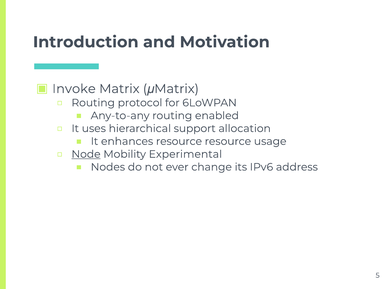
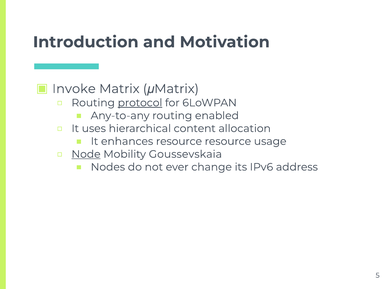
protocol underline: none -> present (140, 103)
support: support -> content (195, 128)
Experimental: Experimental -> Goussevskaia (185, 154)
